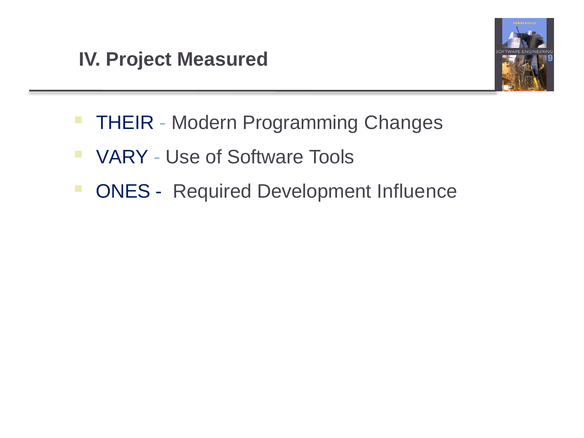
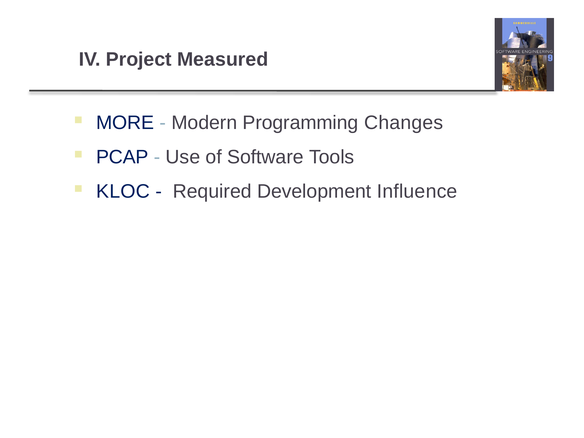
THEIR: THEIR -> MORE (125, 123)
VARY: VARY -> PCAP (122, 157)
ONES: ONES -> KLOC (123, 192)
